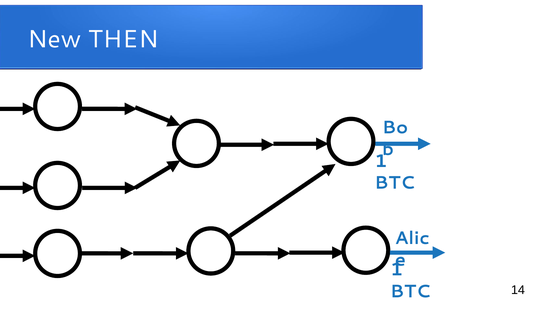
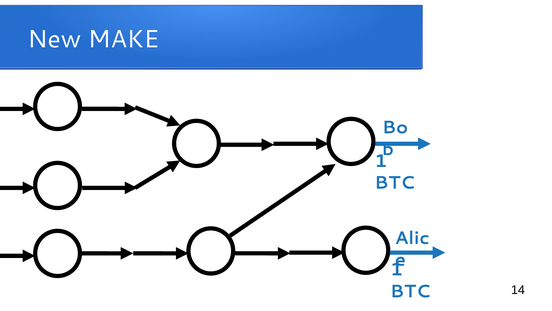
THEN: THEN -> MAKE (124, 39)
